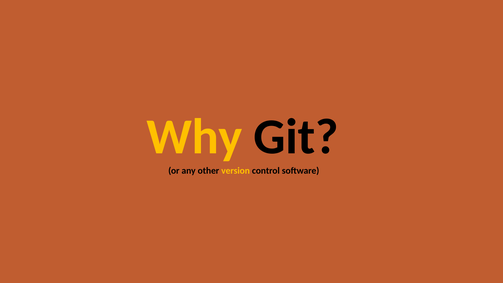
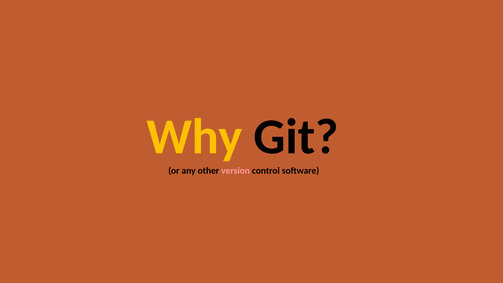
version colour: yellow -> pink (236, 171)
